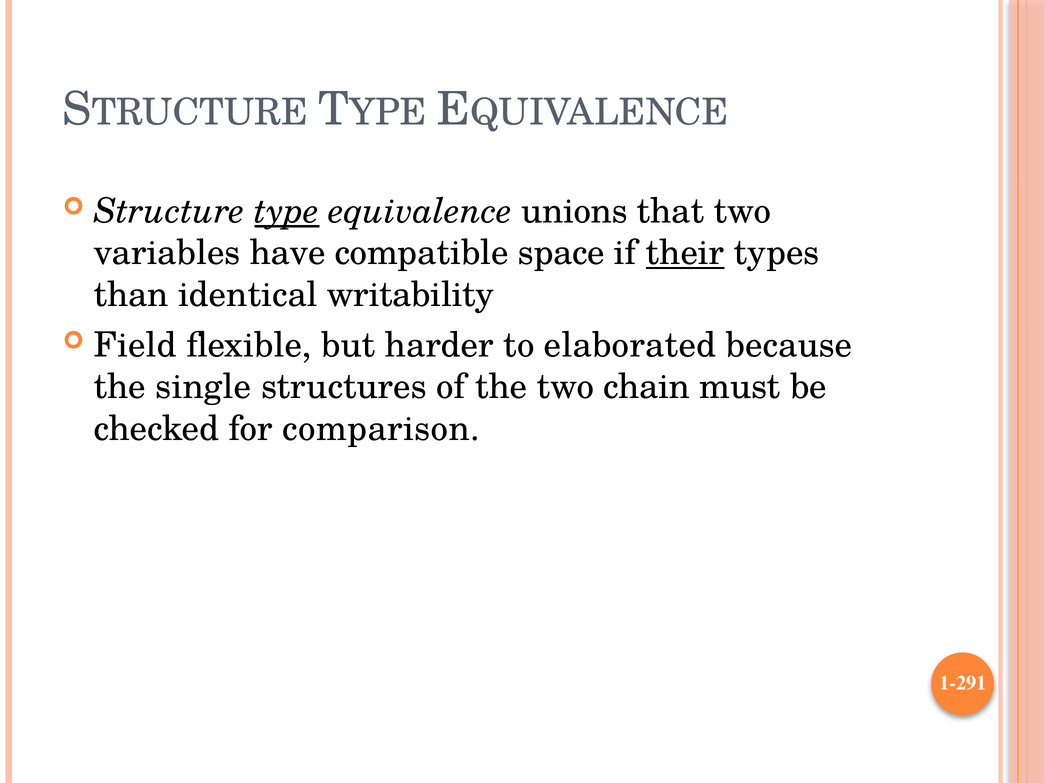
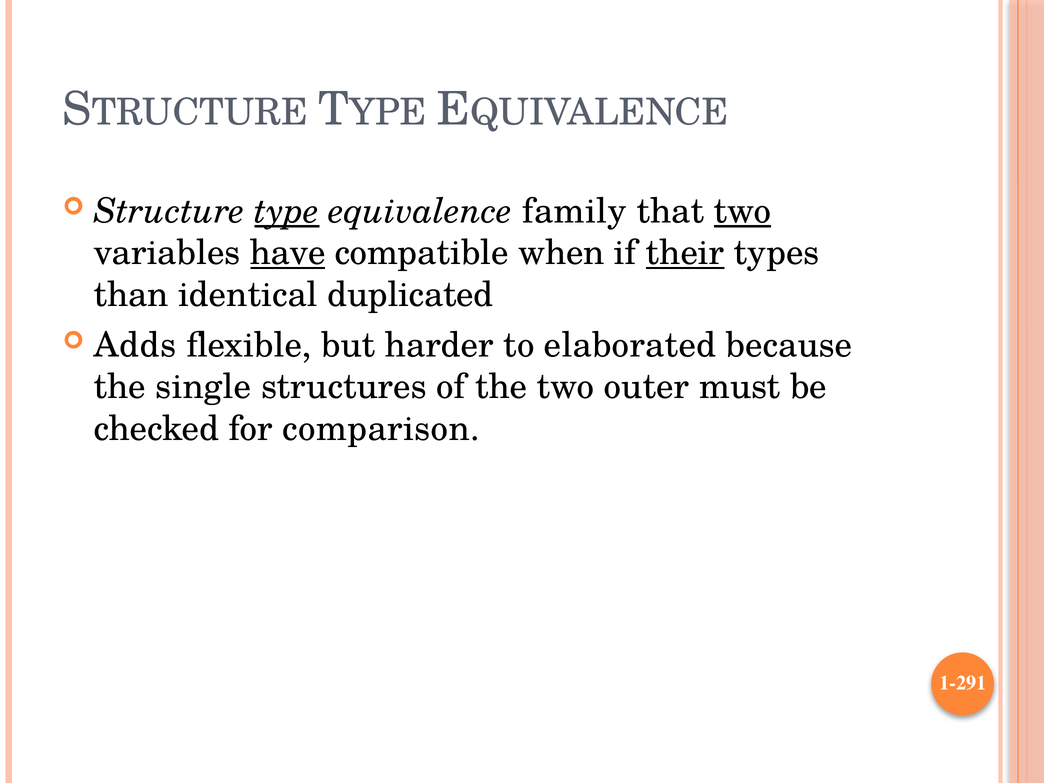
unions: unions -> family (574, 211)
two underline: none -> present (743, 211)
have underline: none -> present (288, 253)
space: space -> when (561, 253)
writability: writability -> duplicated (410, 295)
Field: Field -> Adds (135, 345)
chain: chain -> outer (646, 387)
